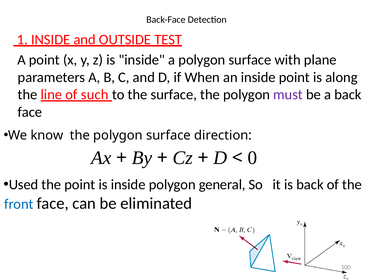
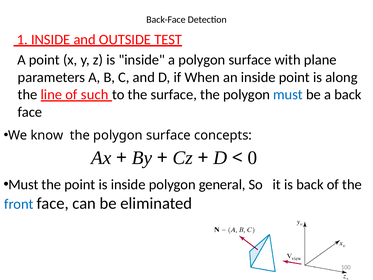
must colour: purple -> blue (288, 95)
direction: direction -> concepts (223, 135)
Used: Used -> Must (24, 184)
